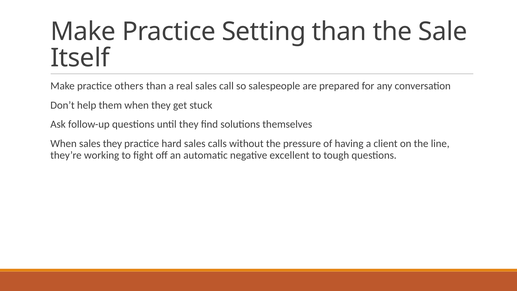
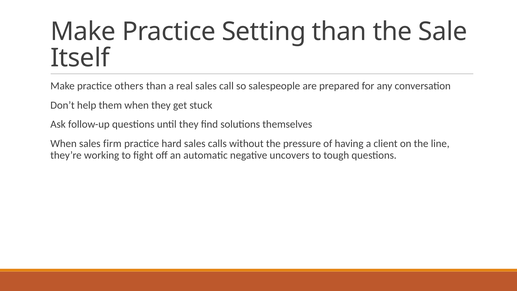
sales they: they -> firm (112, 143)
excellent: excellent -> uncovers (290, 155)
